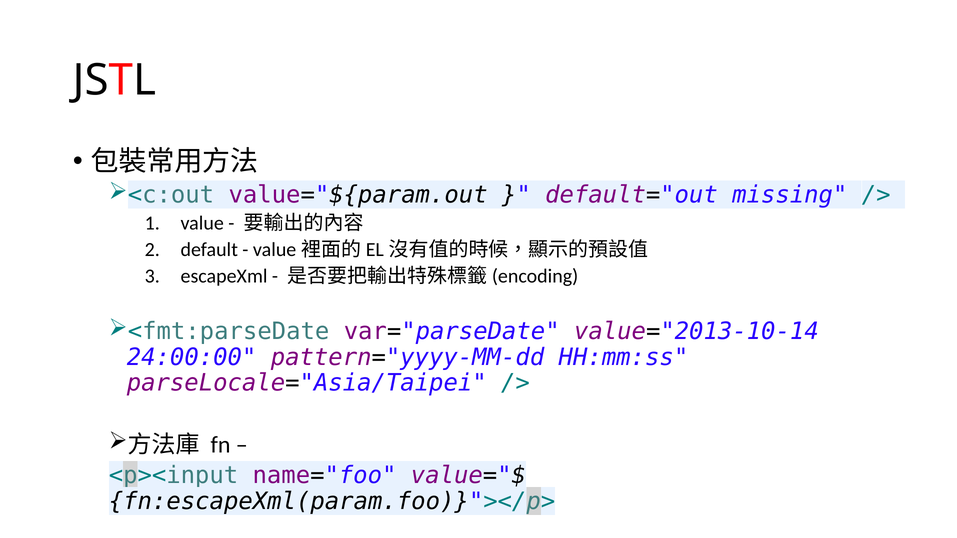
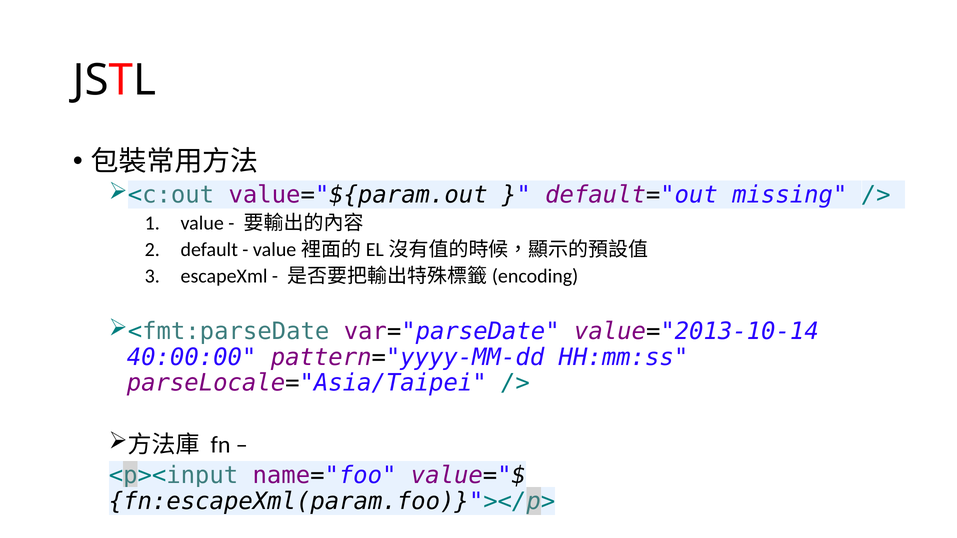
24:00:00: 24:00:00 -> 40:00:00 (192, 357)
